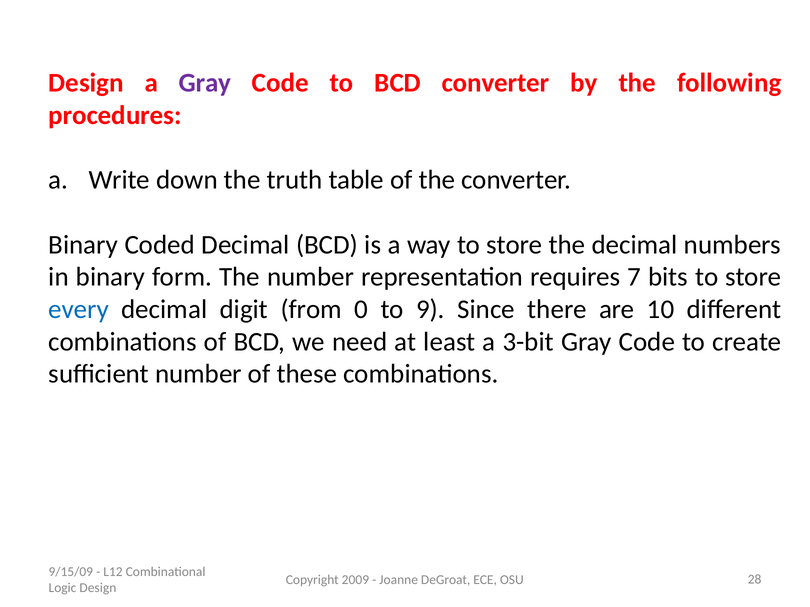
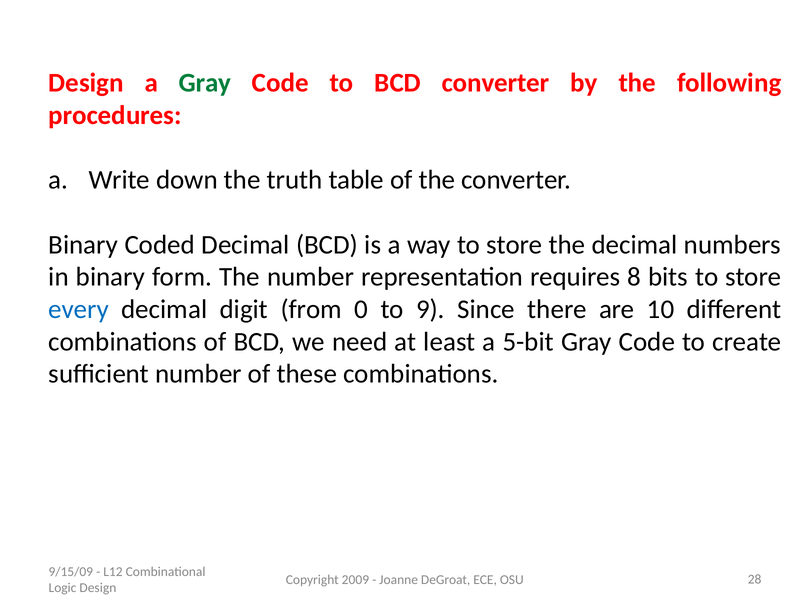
Gray colour: purple -> green (205, 83)
7: 7 -> 8 (634, 277)
3-bit: 3-bit -> 5-bit (528, 342)
